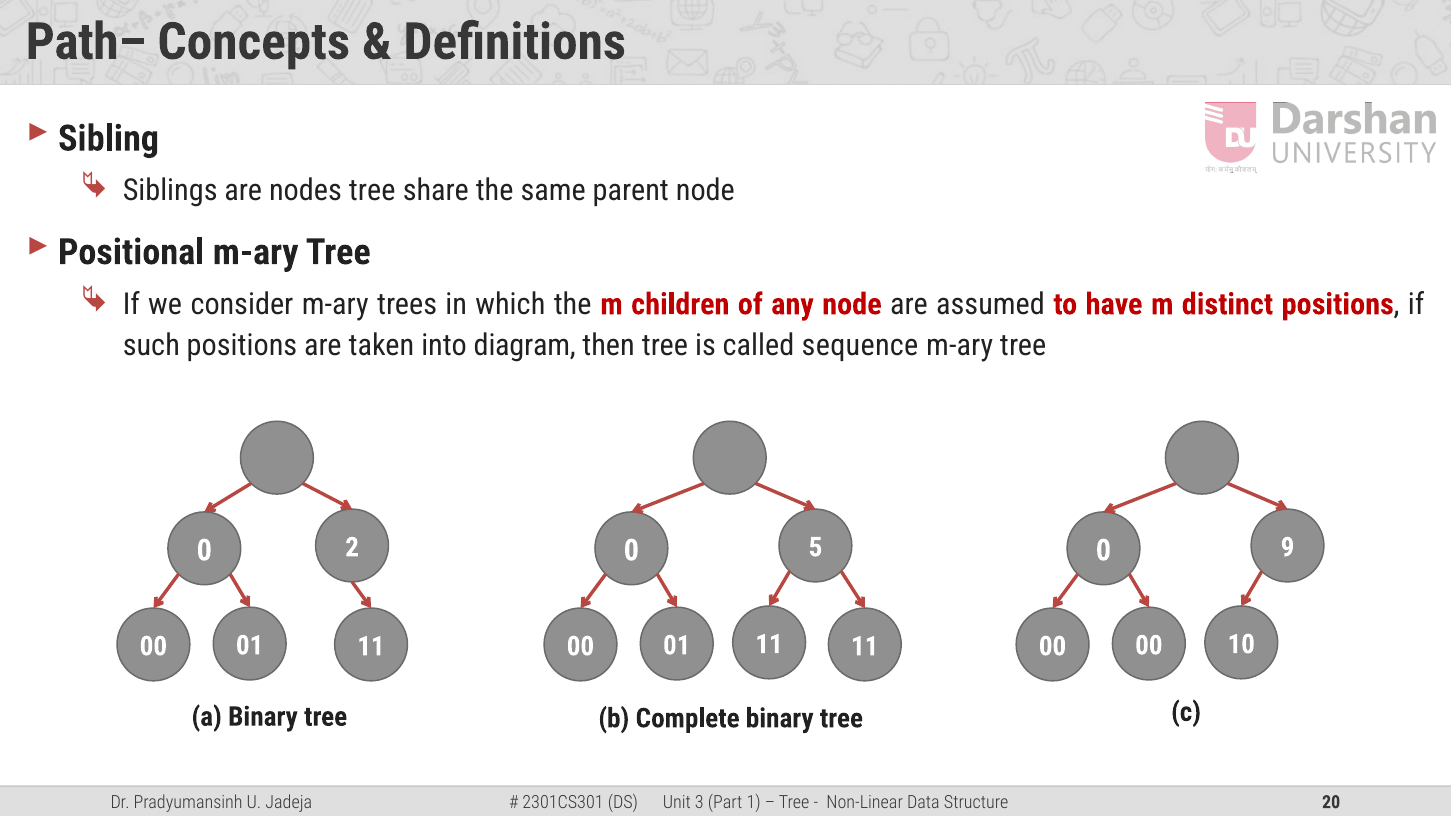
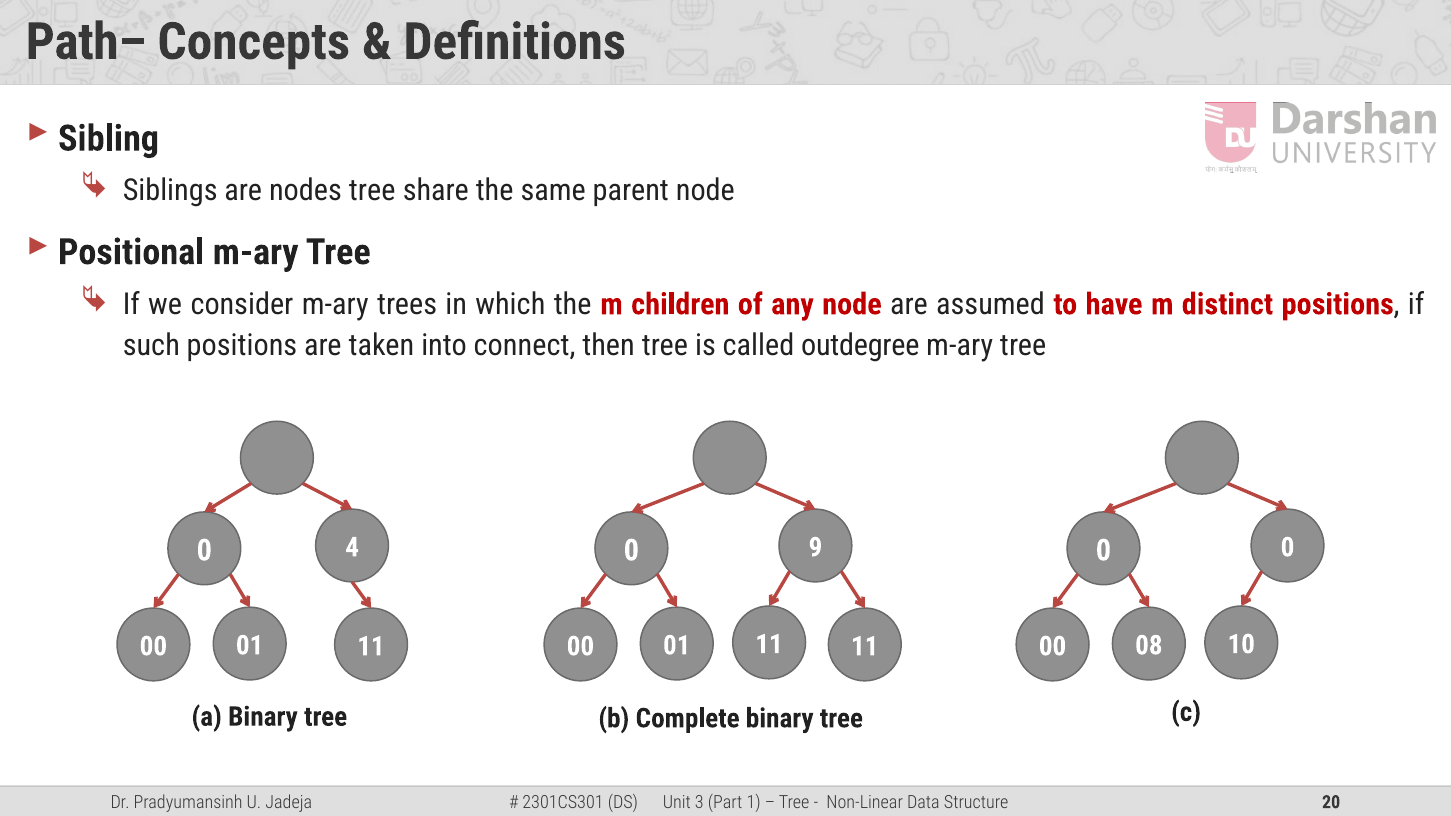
diagram: diagram -> connect (525, 346)
sequence: sequence -> outdegree (860, 346)
2: 2 -> 4 (352, 547)
5: 5 -> 9 (815, 547)
0 9: 9 -> 0 (1288, 547)
00 00: 00 -> 08 (1149, 646)
